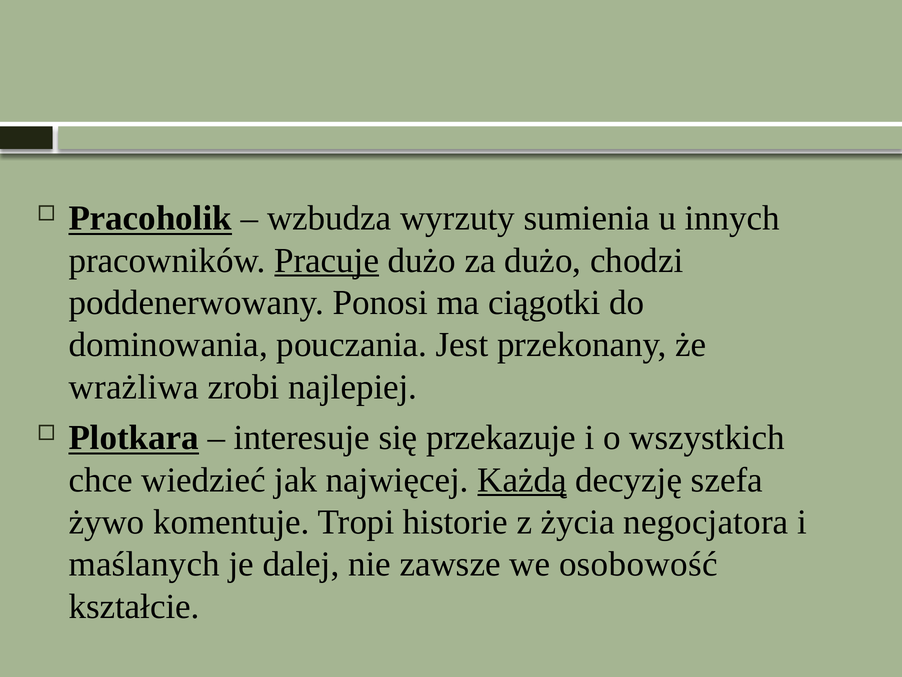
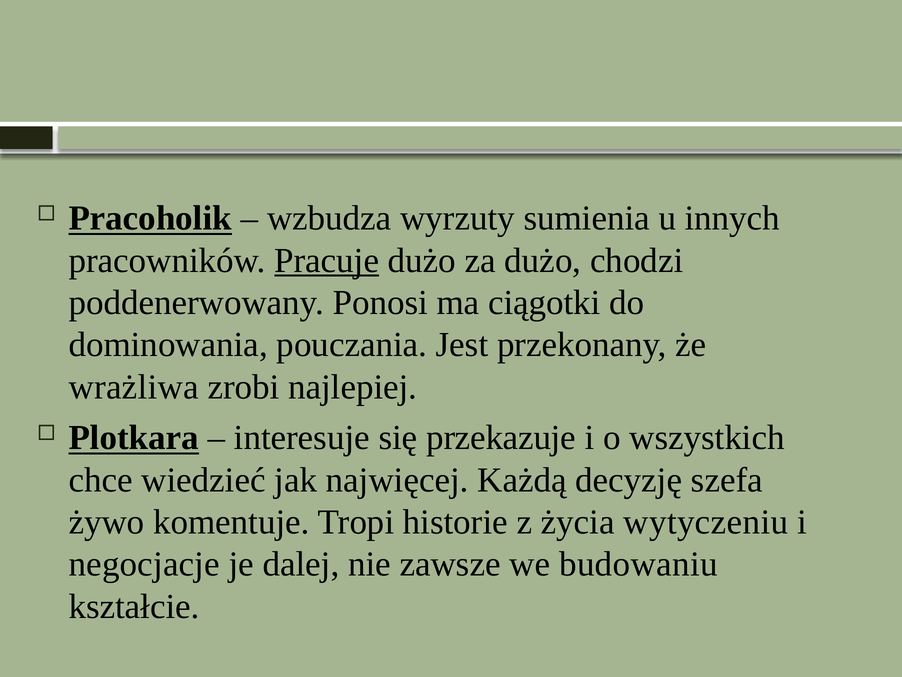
Każdą underline: present -> none (522, 480)
negocjatora: negocjatora -> wytyczeniu (706, 522)
maślanych: maślanych -> negocjacje (144, 564)
osobowość: osobowość -> budowaniu (638, 564)
